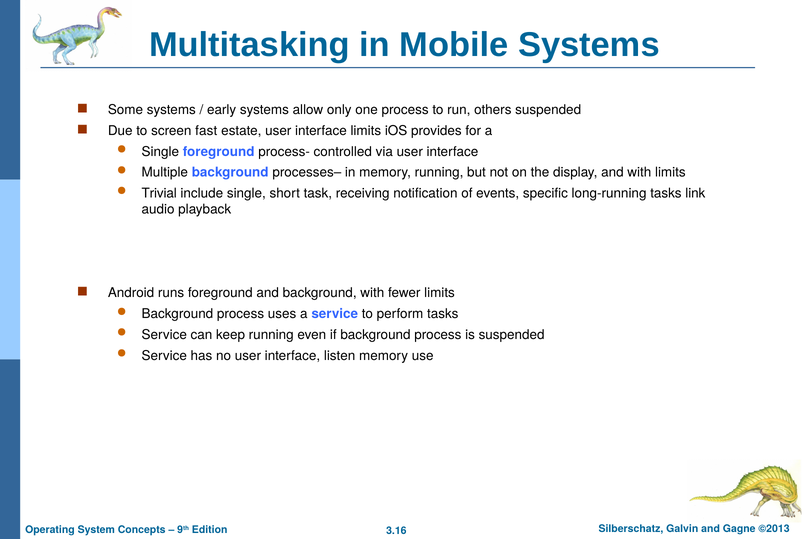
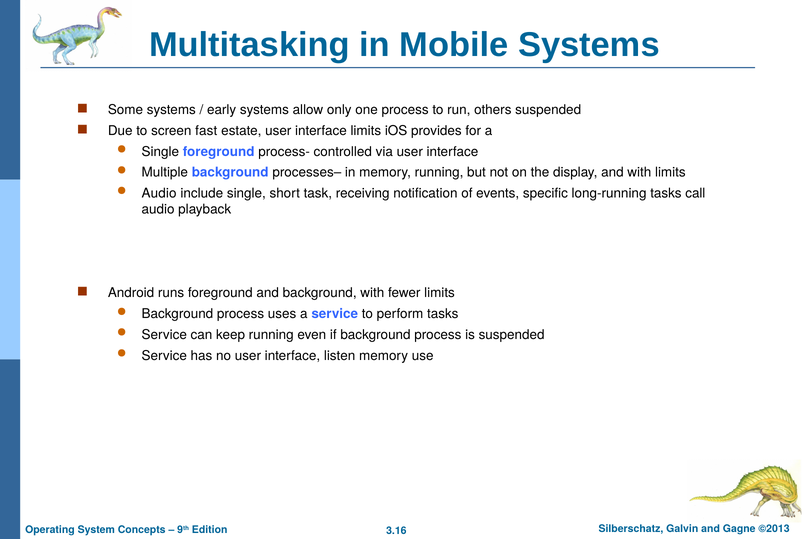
Trivial: Trivial -> Audio (159, 193)
link: link -> call (695, 193)
